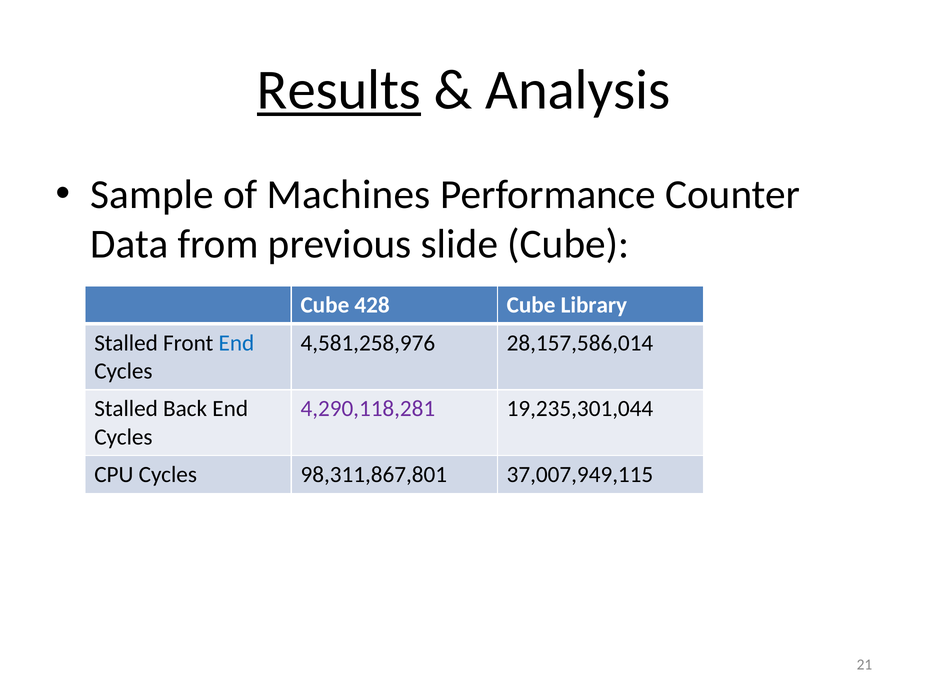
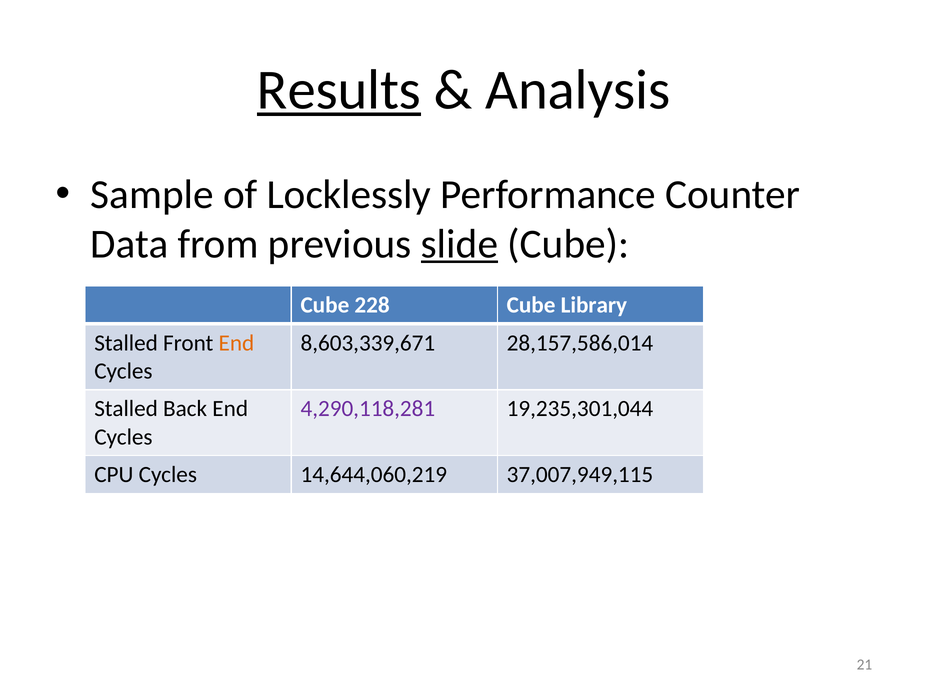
Machines: Machines -> Locklessly (349, 195)
slide underline: none -> present (459, 244)
428: 428 -> 228 (372, 305)
End colour: blue -> orange (236, 343)
4,581,258,976: 4,581,258,976 -> 8,603,339,671 (368, 343)
98,311,867,801: 98,311,867,801 -> 14,644,060,219 (374, 475)
